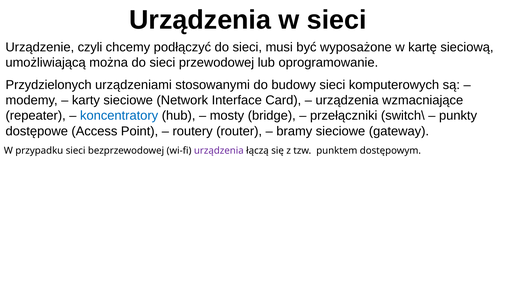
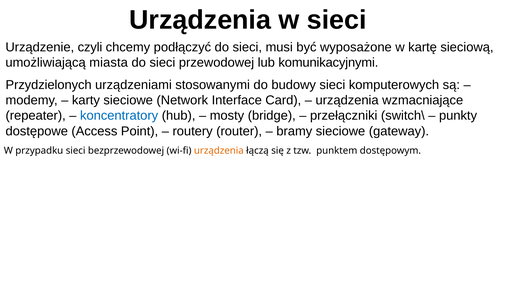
można: można -> miasta (109, 63)
oprogramowanie: oprogramowanie -> komunikacyjnymi (328, 63)
urządzenia colour: purple -> orange (219, 151)
